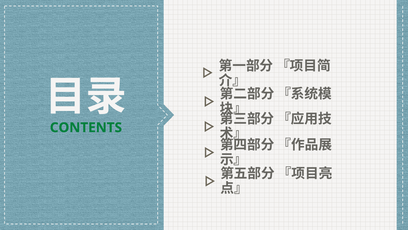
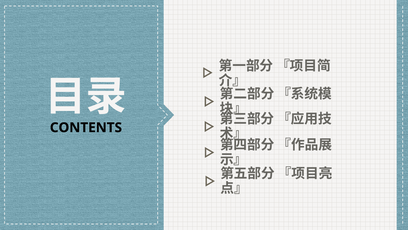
CONTENTS colour: green -> black (86, 127)
